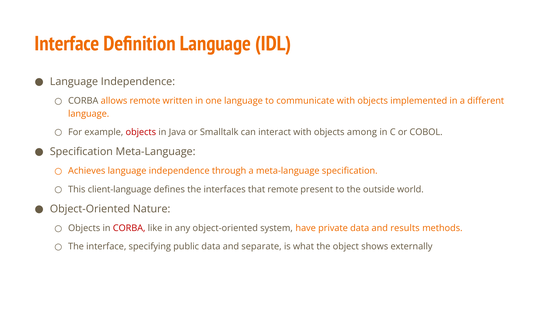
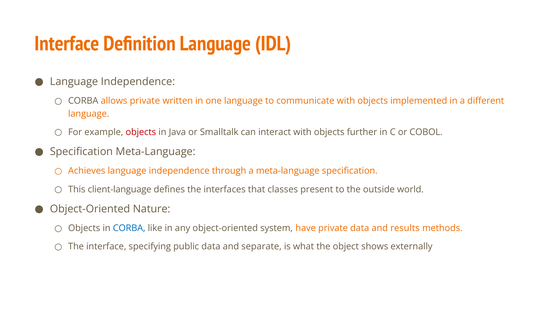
allows remote: remote -> private (145, 101)
among: among -> further (362, 132)
that remote: remote -> classes (283, 189)
CORBA colour: red -> blue (129, 228)
